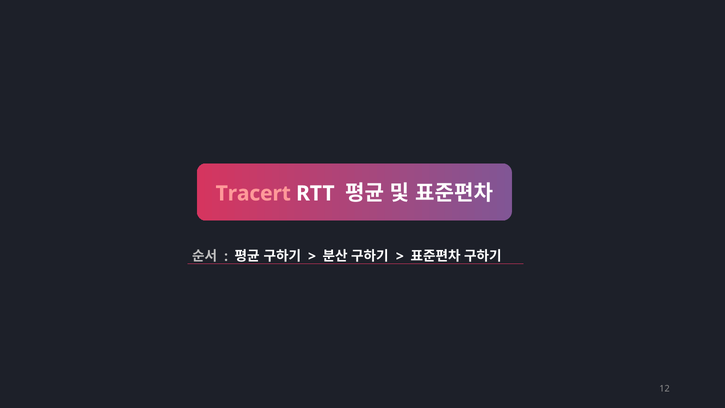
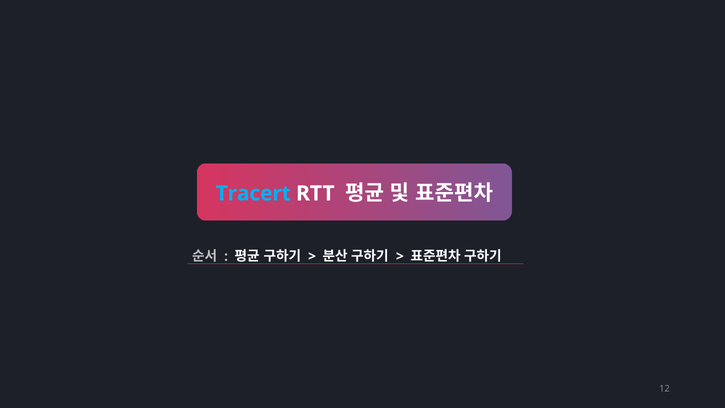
Tracert colour: pink -> light blue (253, 193)
